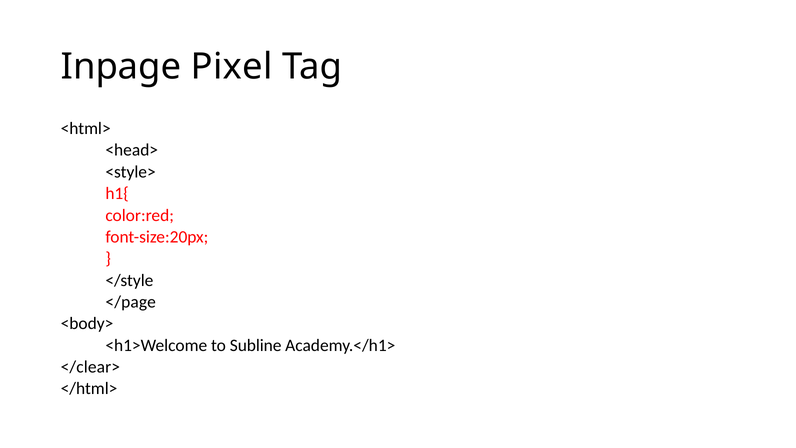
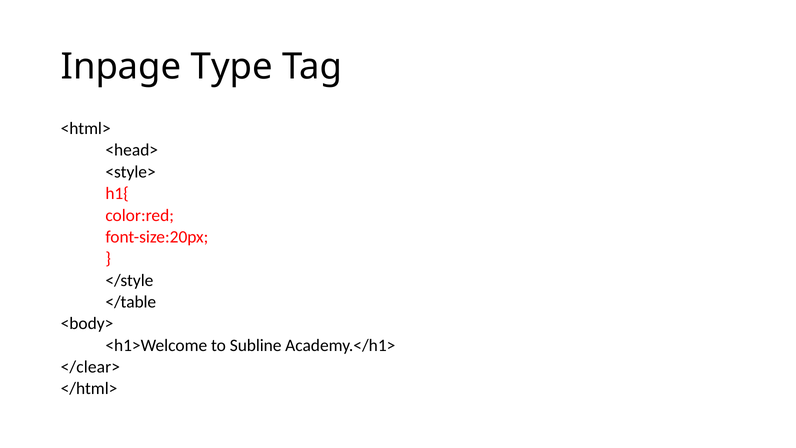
Pixel: Pixel -> Type (232, 67)
</page: </page -> </table (131, 302)
